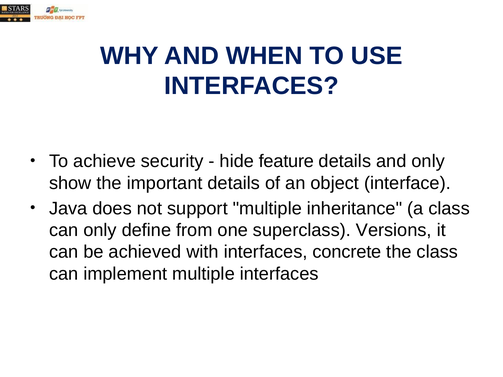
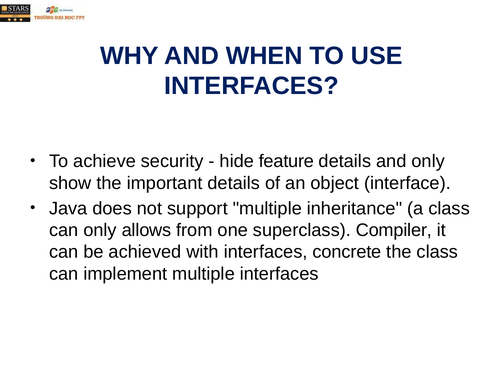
define: define -> allows (147, 230)
Versions: Versions -> Compiler (394, 230)
